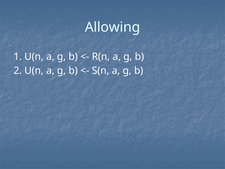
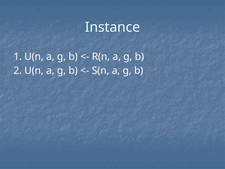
Allowing: Allowing -> Instance (112, 27)
